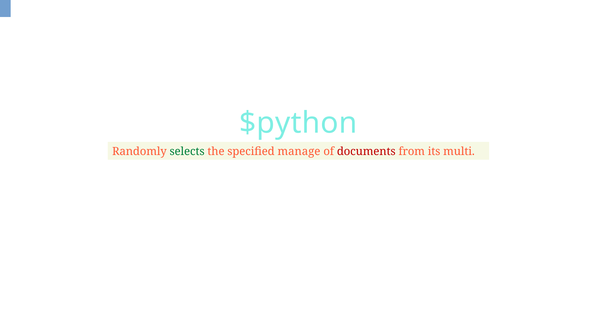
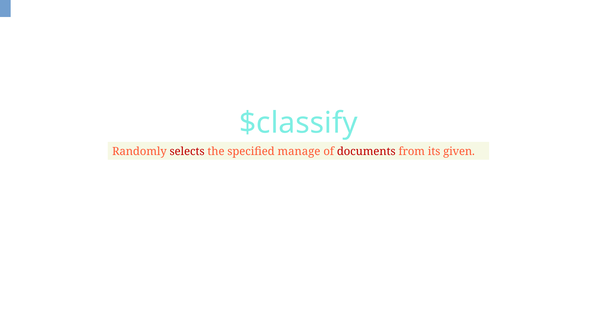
$python: $python -> $classify (298, 123)
selects colour: green -> red (187, 151)
multi: multi -> given (459, 151)
